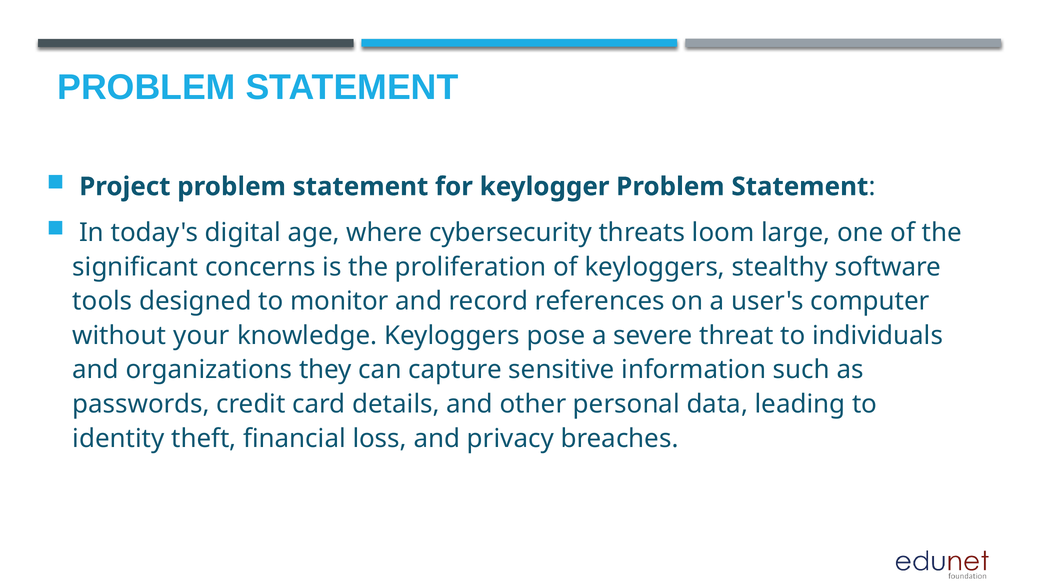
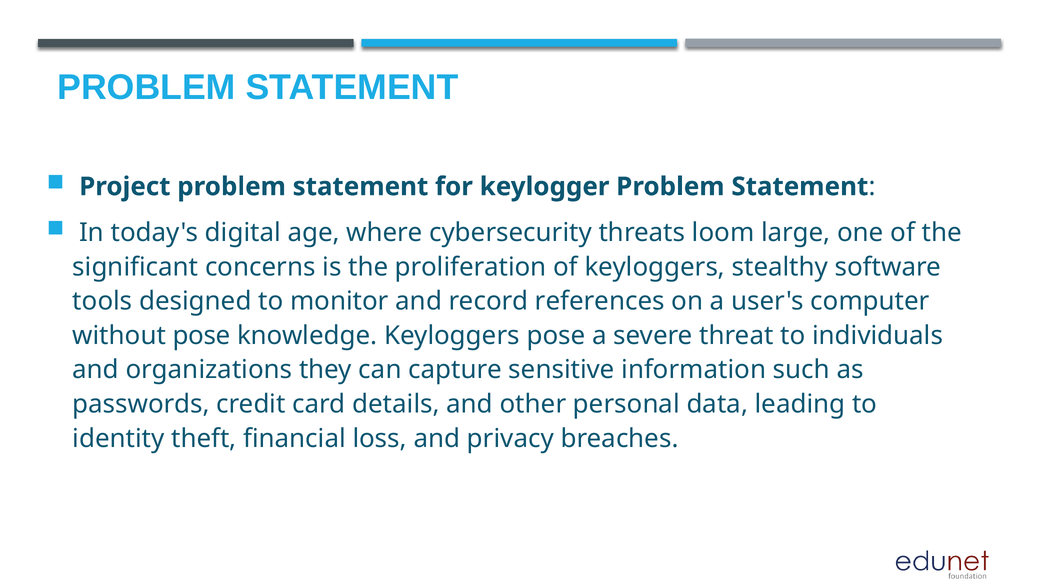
without your: your -> pose (202, 335)
